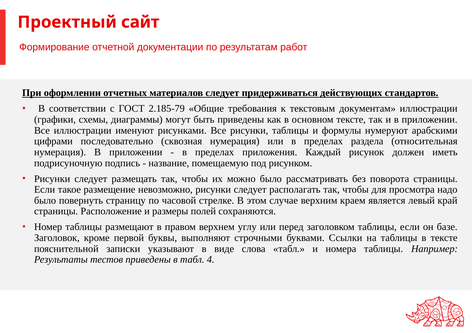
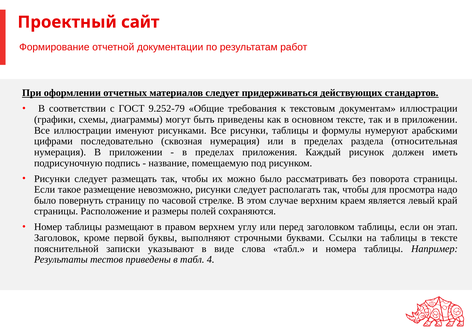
2.185-79: 2.185-79 -> 9.252-79 (167, 109)
базе: базе -> этап (447, 227)
